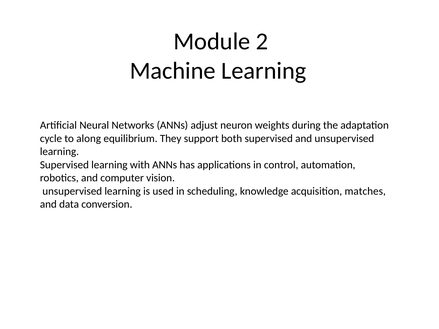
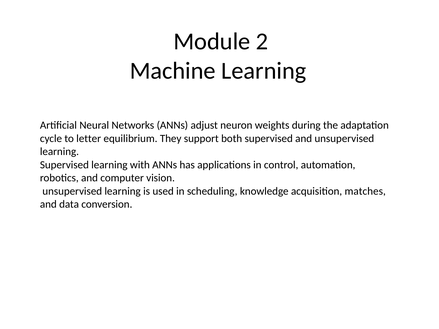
along: along -> letter (89, 139)
